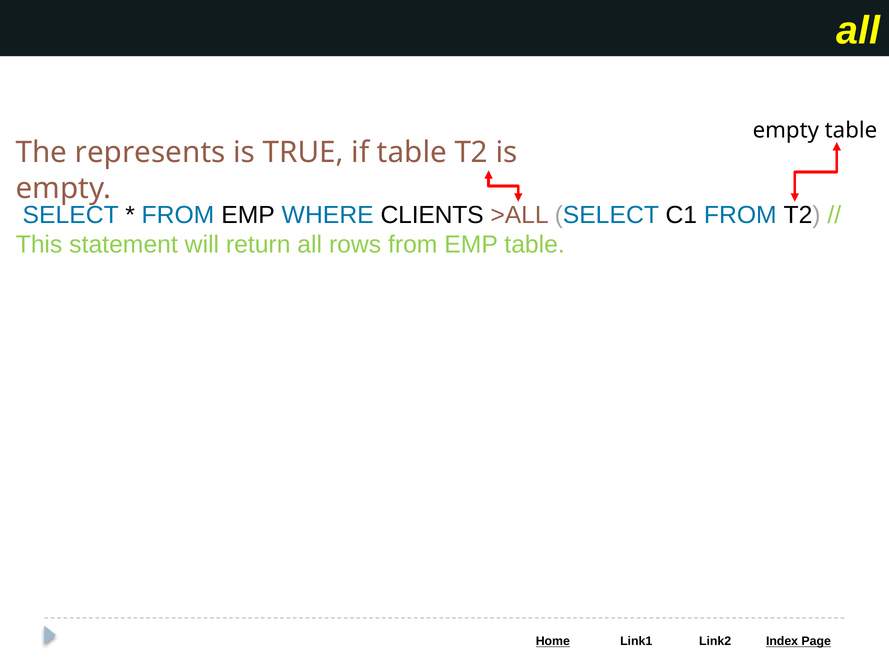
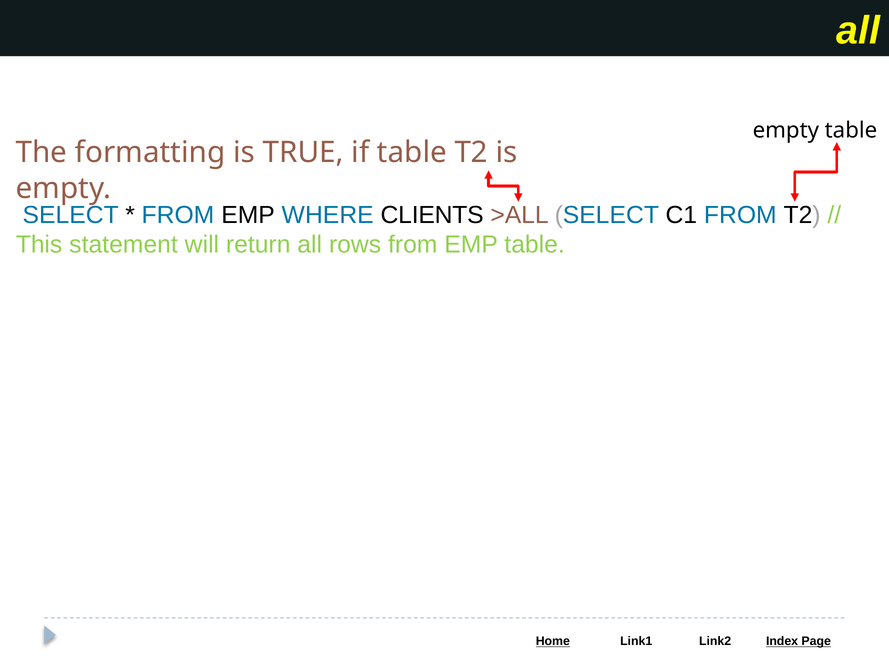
represents: represents -> formatting (150, 153)
